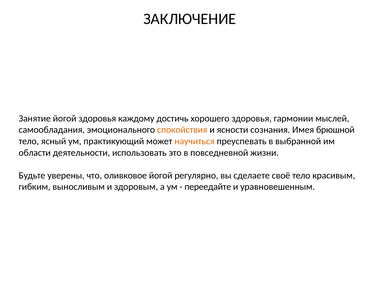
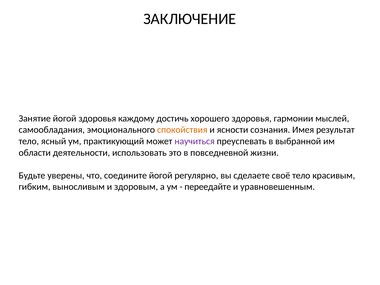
брюшной: брюшной -> результат (335, 130)
научиться colour: orange -> purple (195, 141)
оливковое: оливковое -> соедините (125, 175)
